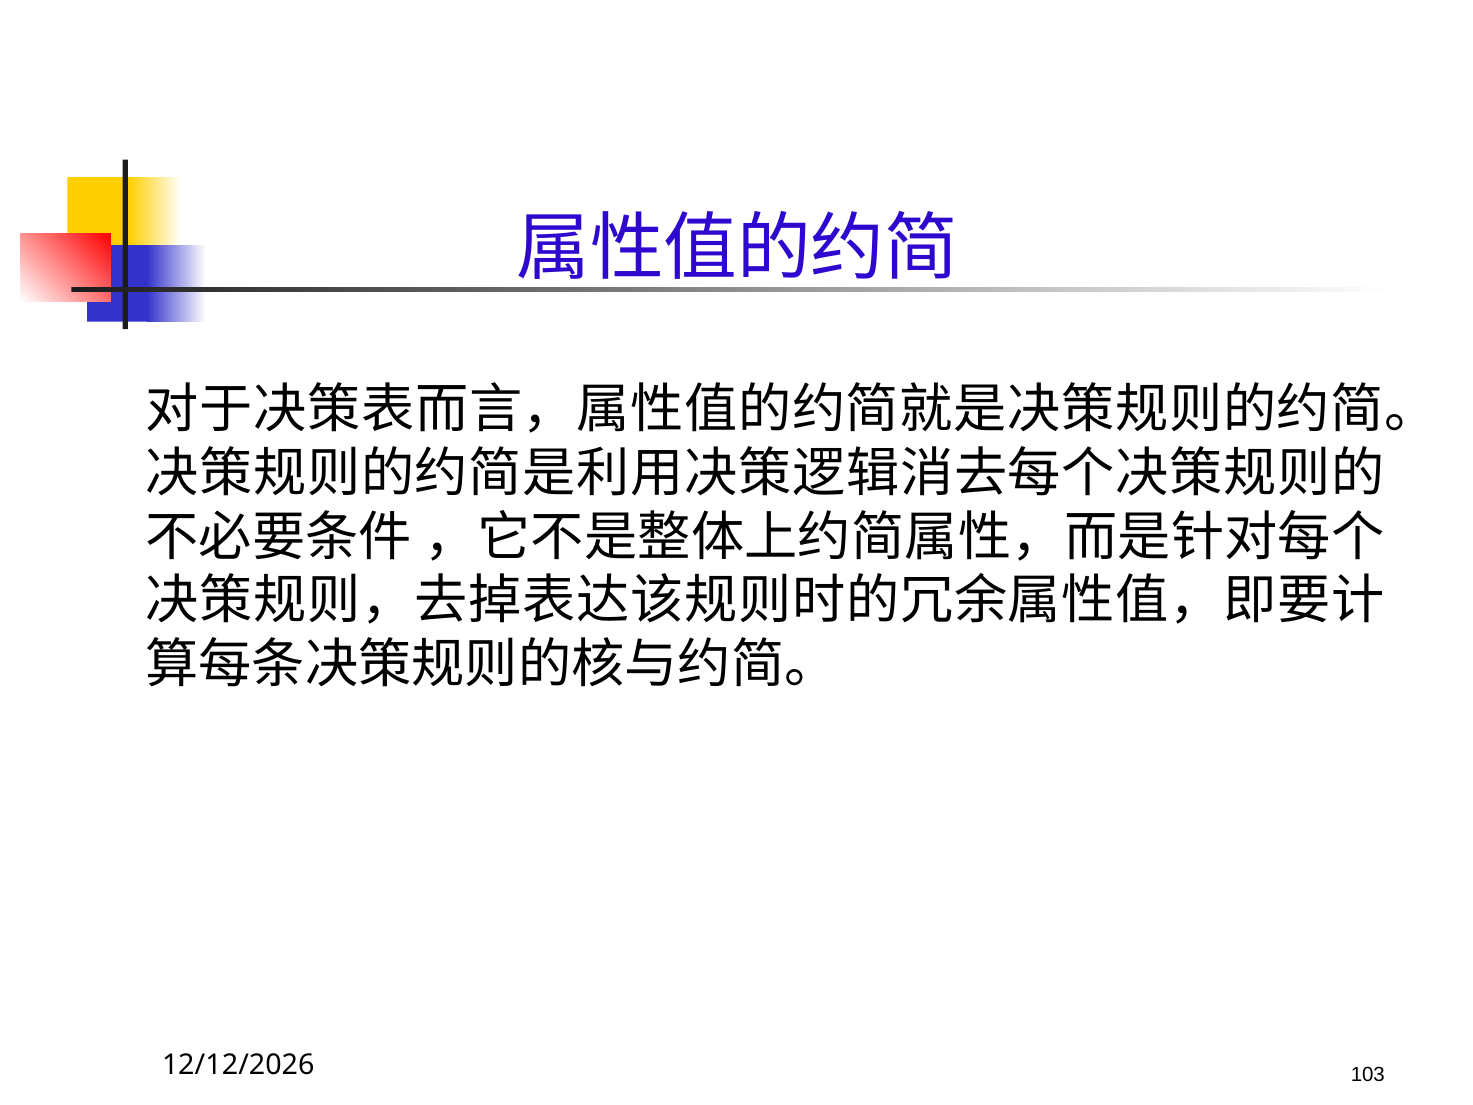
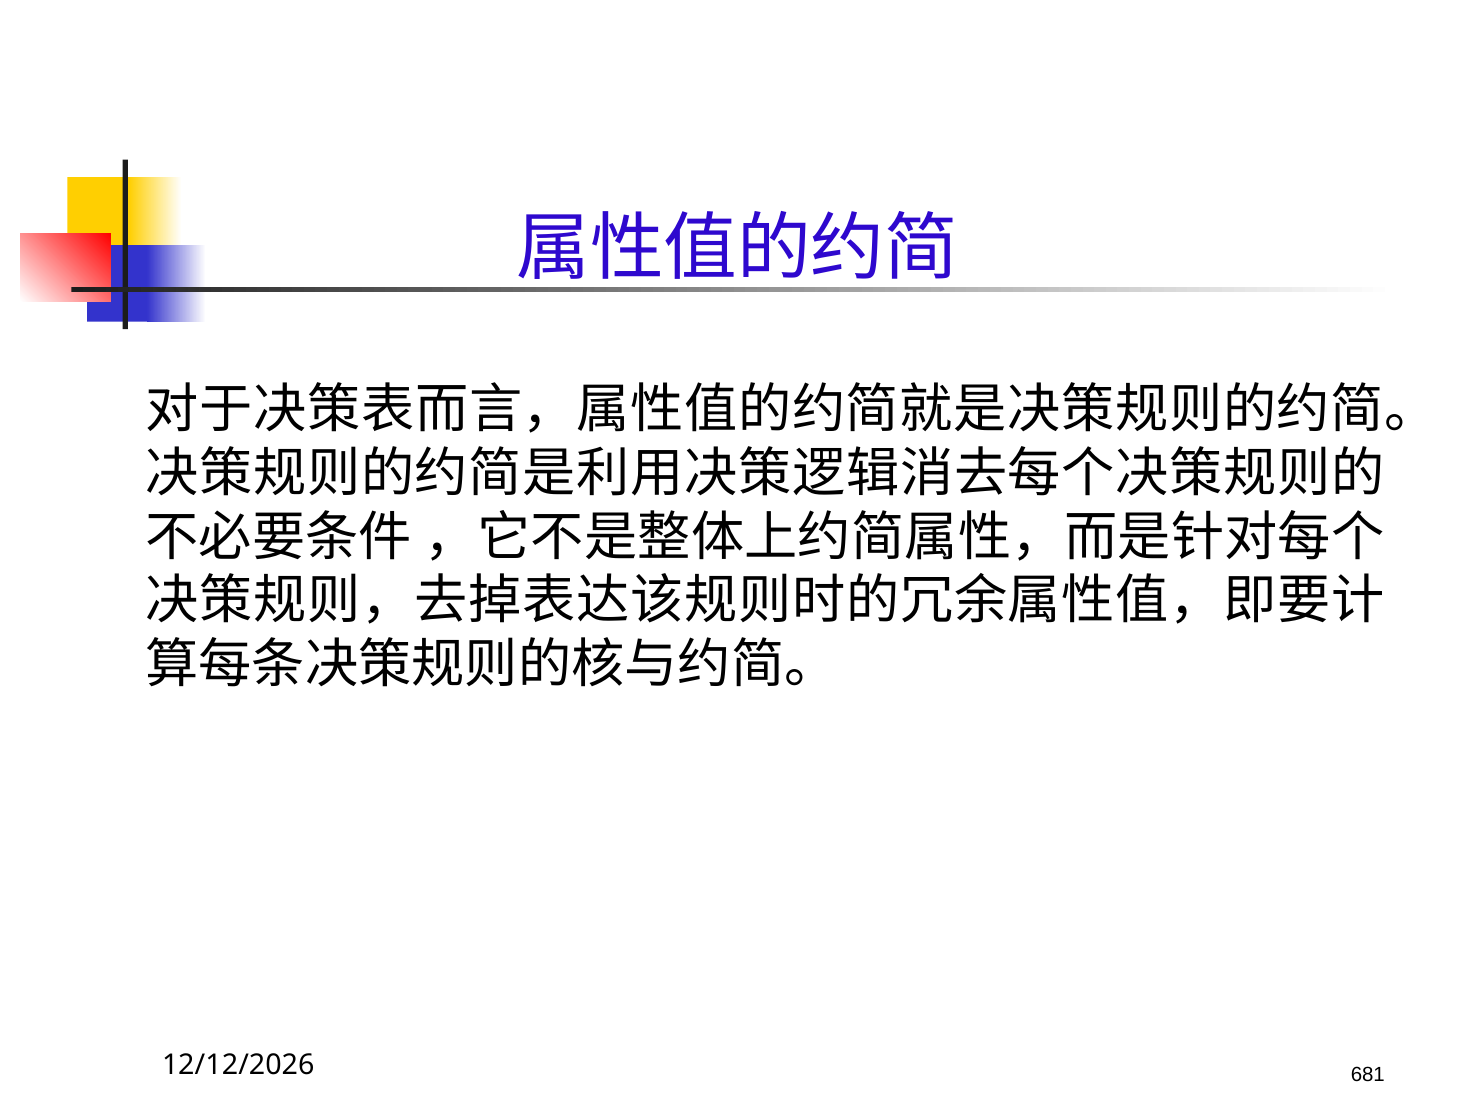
103: 103 -> 681 (1368, 1074)
